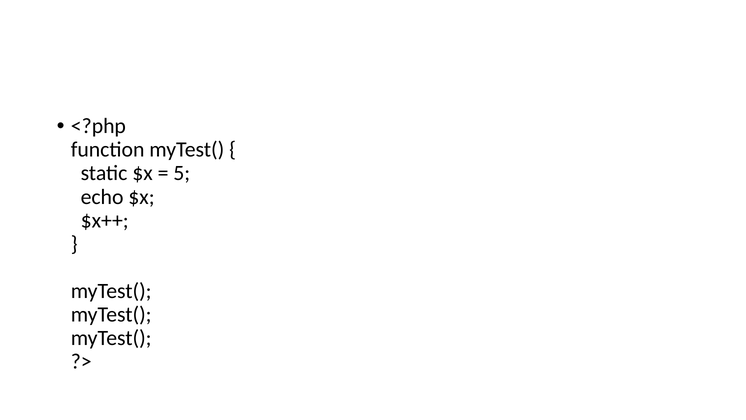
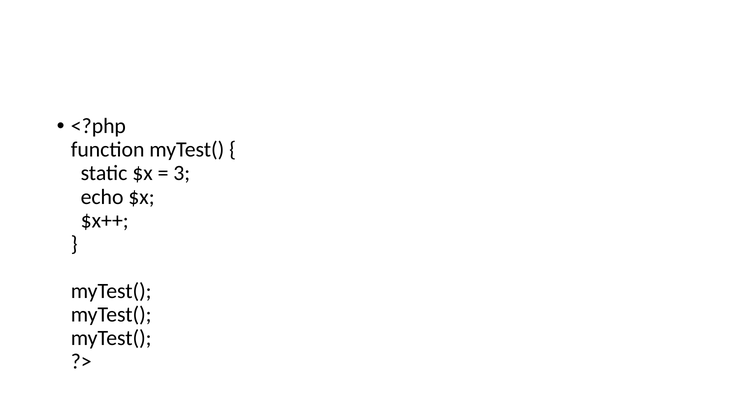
5: 5 -> 3 (182, 173)
